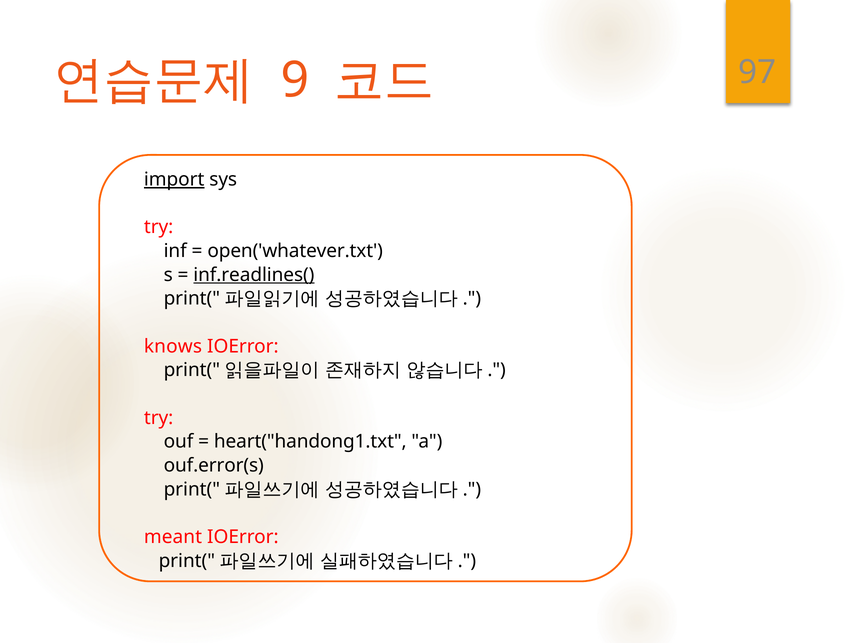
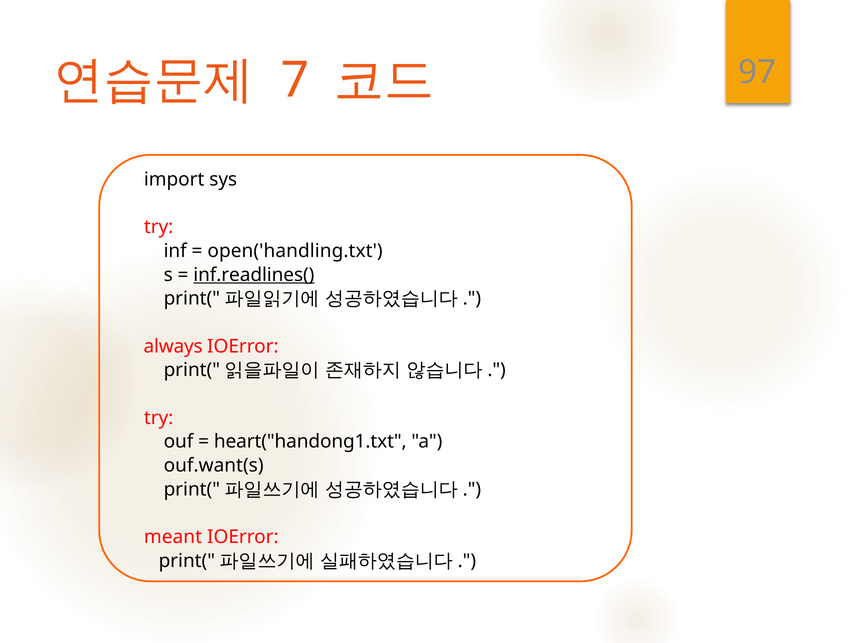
9: 9 -> 7 (295, 80)
import underline: present -> none (174, 179)
open('whatever.txt: open('whatever.txt -> open('handling.txt (295, 251)
knows: knows -> always (173, 346)
ouf.error(s: ouf.error(s -> ouf.want(s (214, 465)
